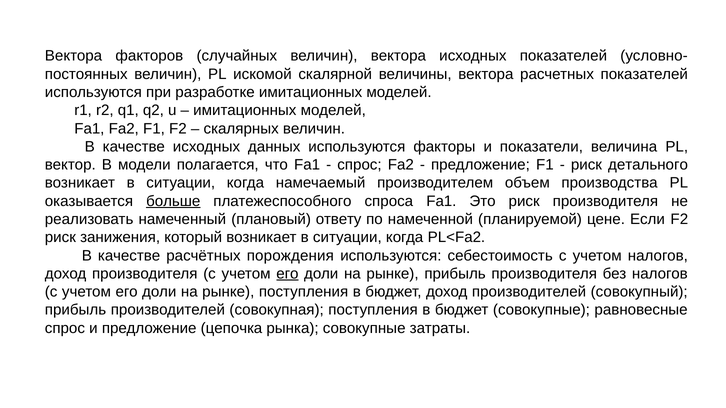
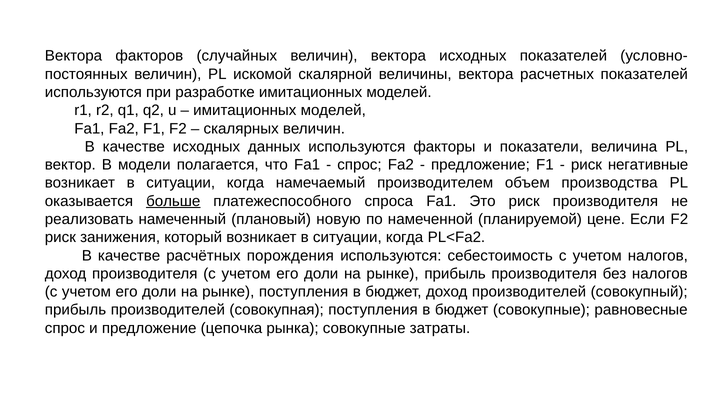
детального: детального -> негативные (648, 165)
ответу: ответу -> новую (338, 219)
его underline: present -> none (287, 274)
